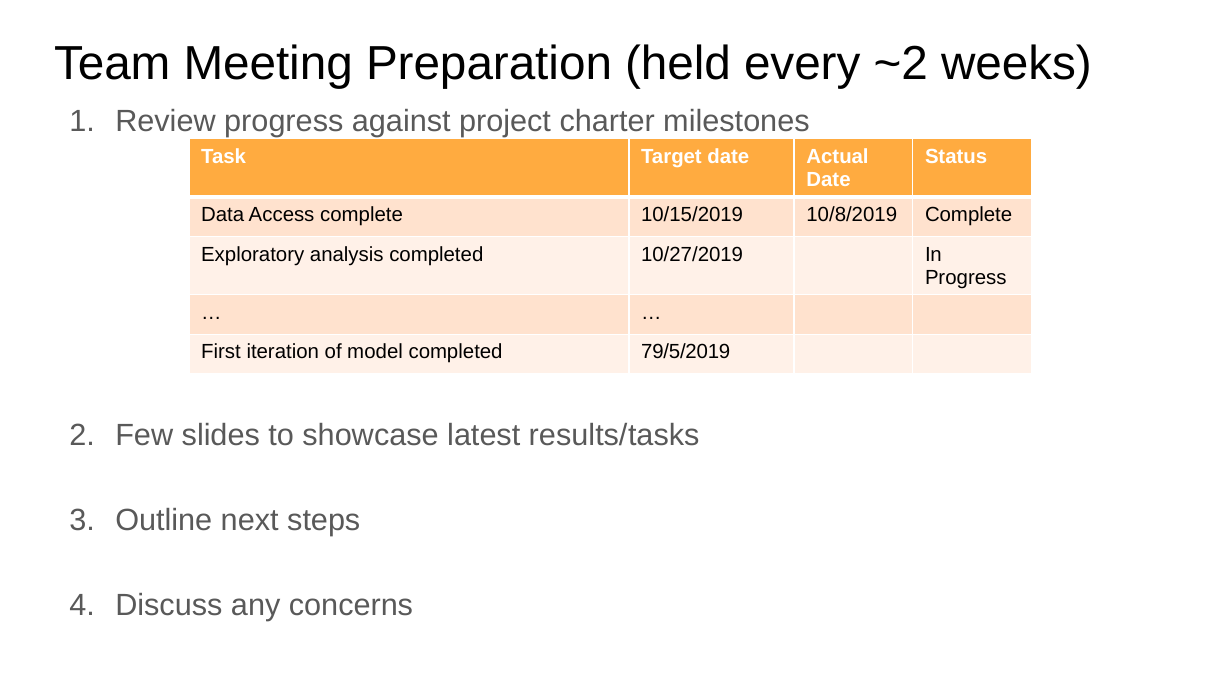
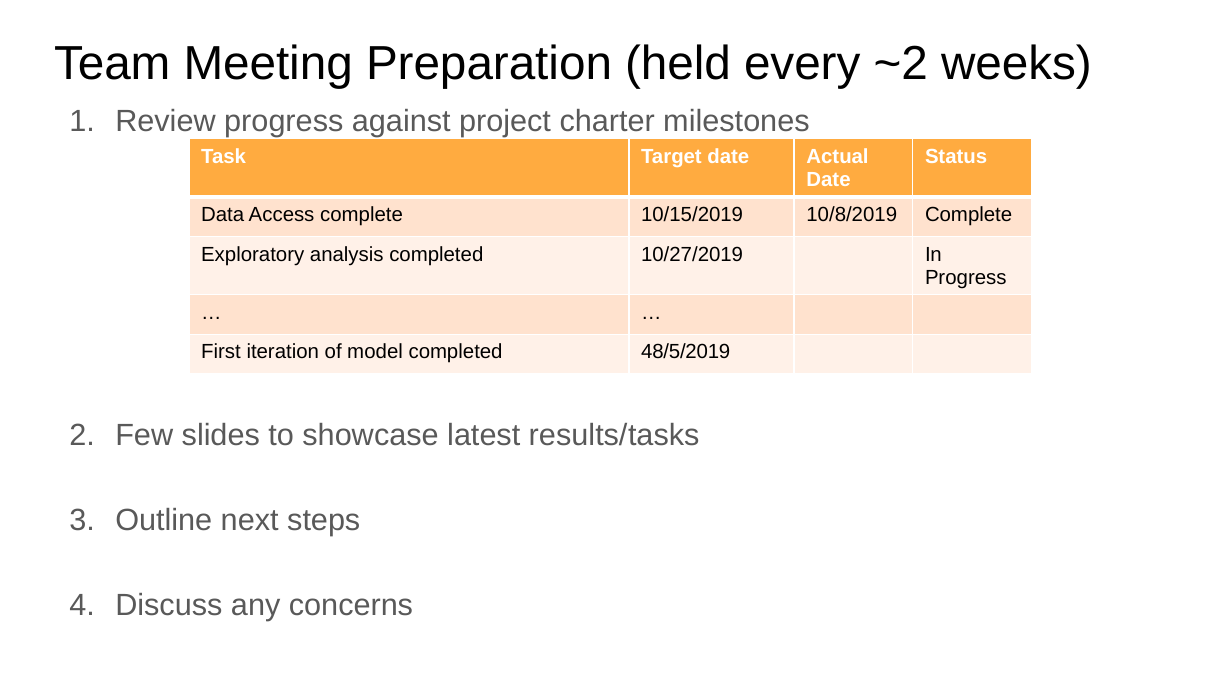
79/5/2019: 79/5/2019 -> 48/5/2019 (686, 352)
